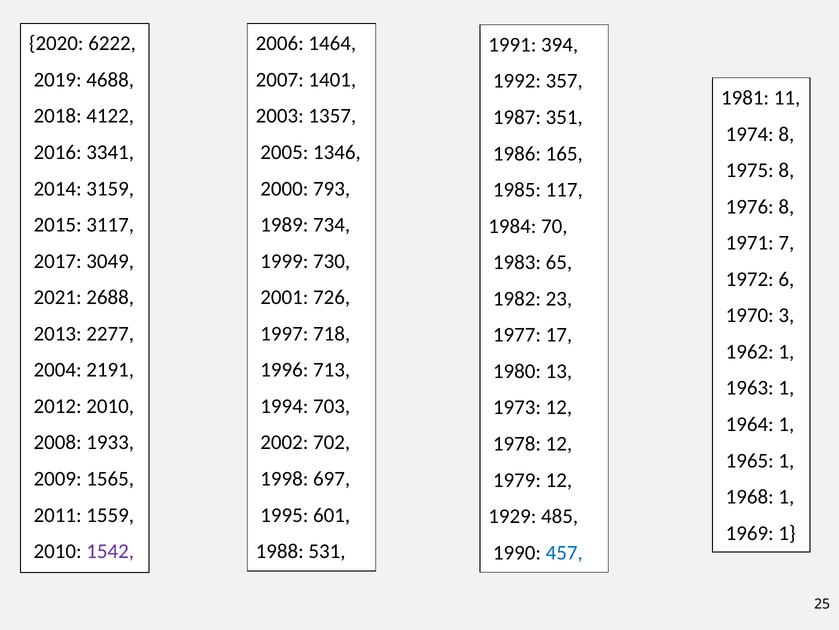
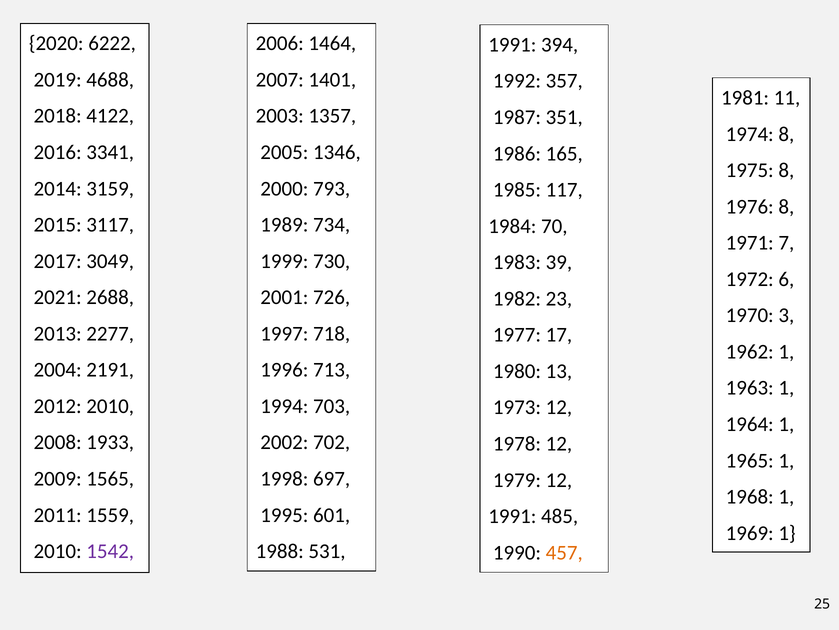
65: 65 -> 39 (559, 262)
1929: 1929 -> 1991 (512, 516)
457 colour: blue -> orange (564, 552)
